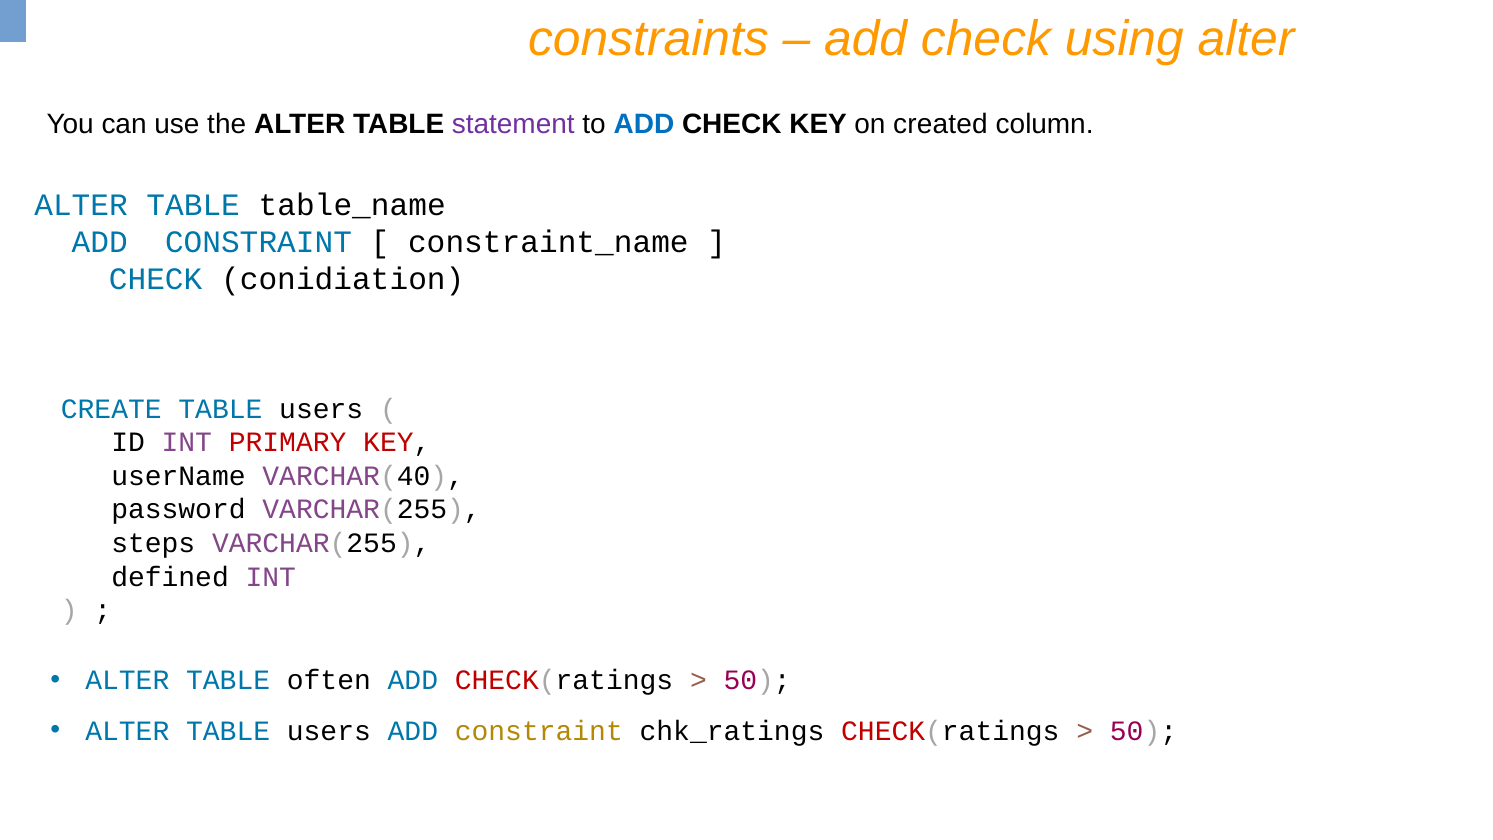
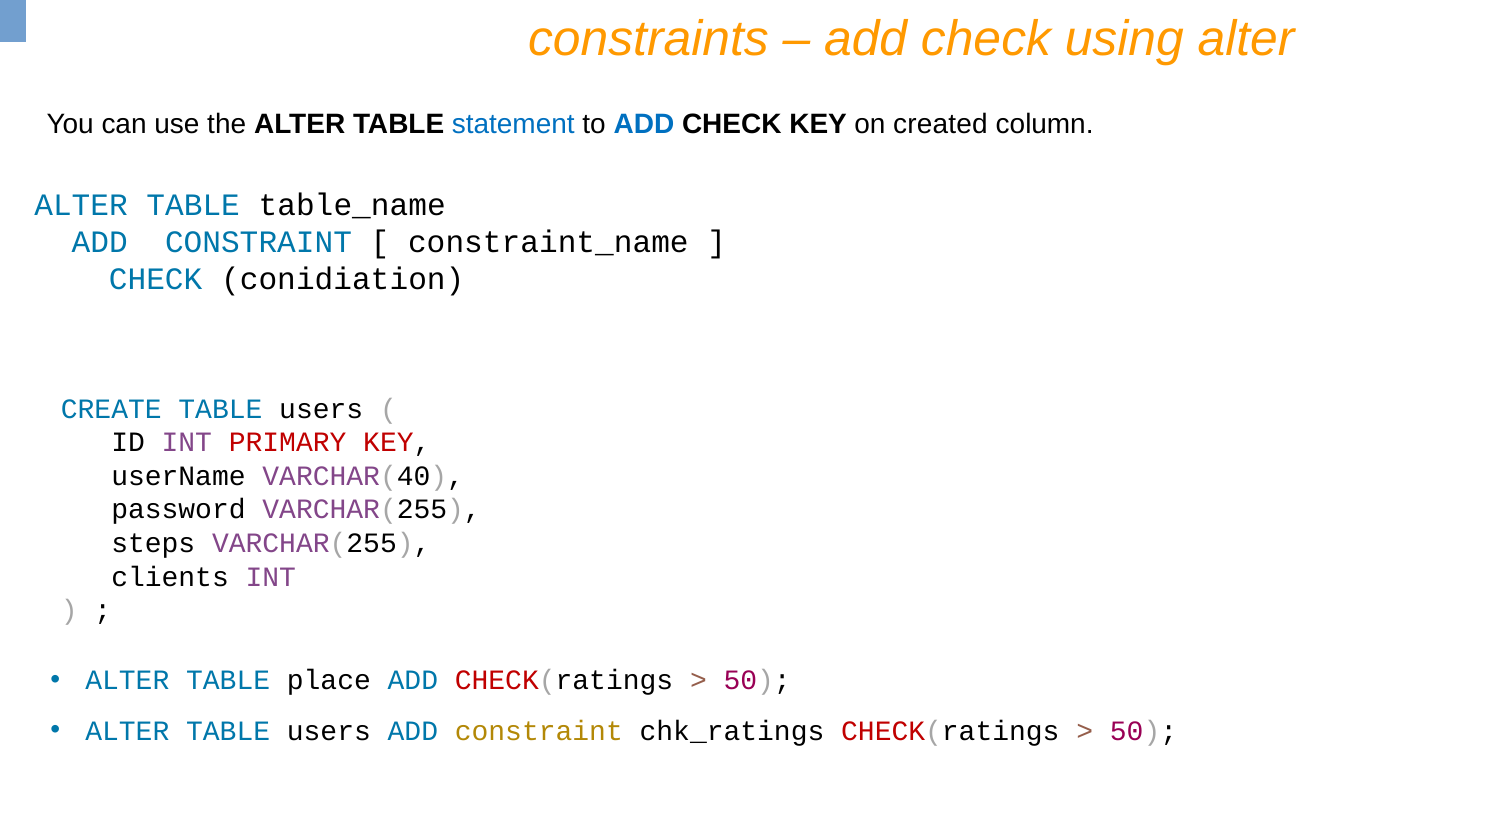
statement colour: purple -> blue (513, 124)
defined: defined -> clients (170, 577)
often: often -> place (329, 680)
